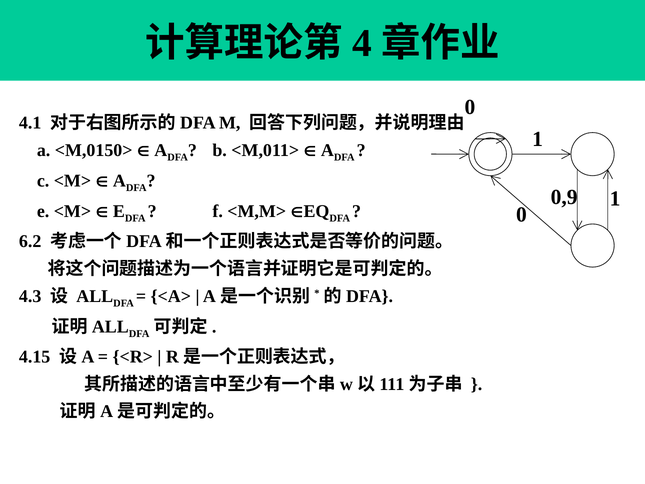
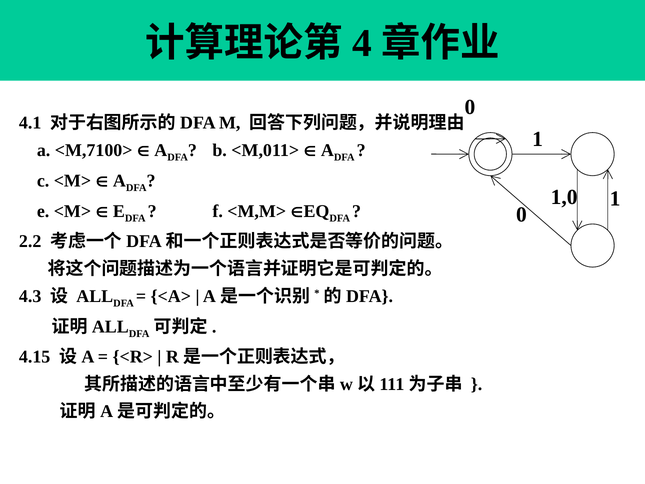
<M,0150>: <M,0150> -> <M,7100> (94, 150)
0,9: 0,9 -> 1,0 (564, 197)
6.2: 6.2 -> 2.2 (30, 241)
